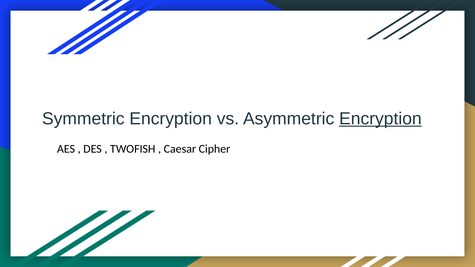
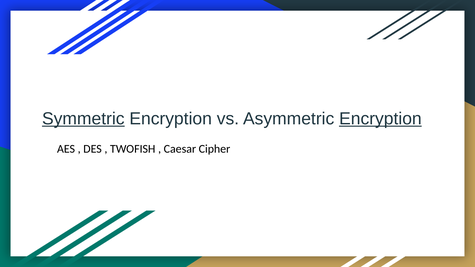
Symmetric underline: none -> present (83, 119)
